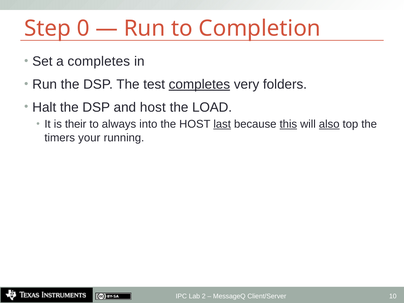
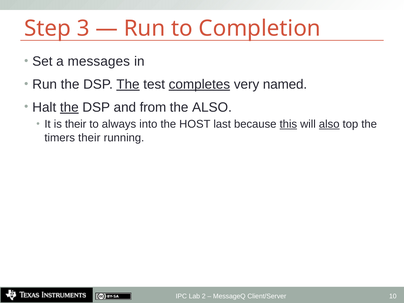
0: 0 -> 3 (83, 28)
a completes: completes -> messages (99, 62)
The underline: none -> present (128, 84)
folders: folders -> named (285, 84)
the underline: none -> present (69, 107)
and host: host -> from (153, 107)
the LOAD: LOAD -> ALSO (212, 107)
last underline: present -> none (222, 124)
timers your: your -> their (89, 138)
